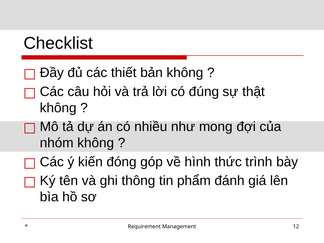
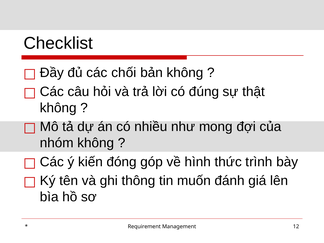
thiết: thiết -> chối (124, 73)
phẩm: phẩm -> muốn (194, 181)
